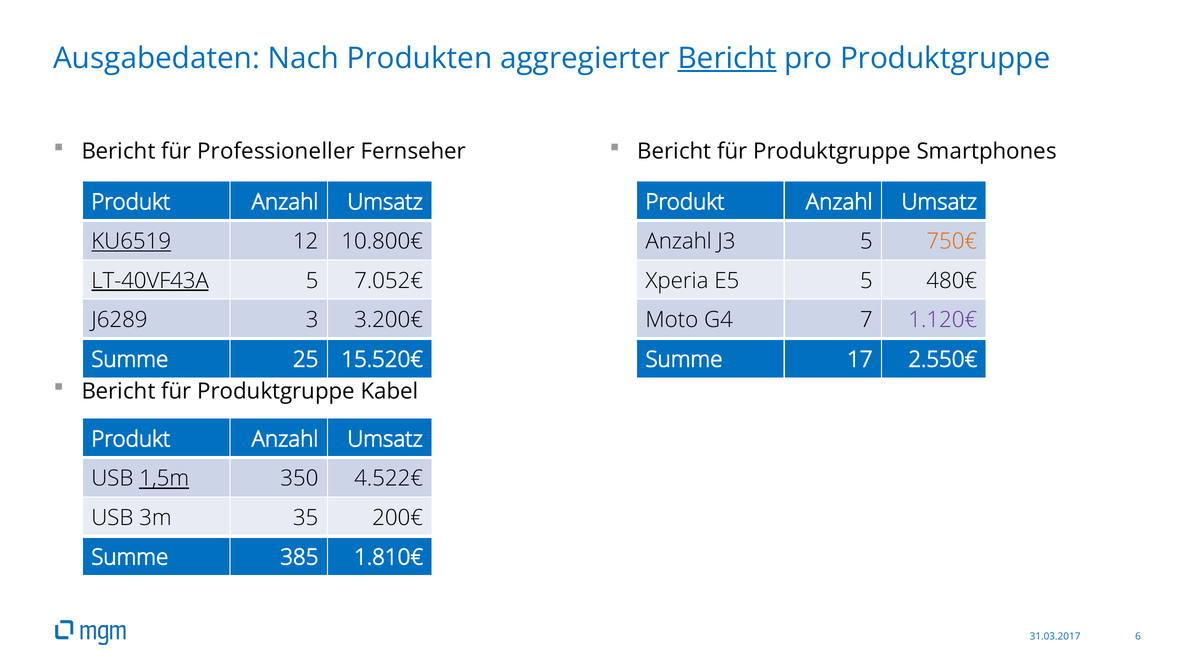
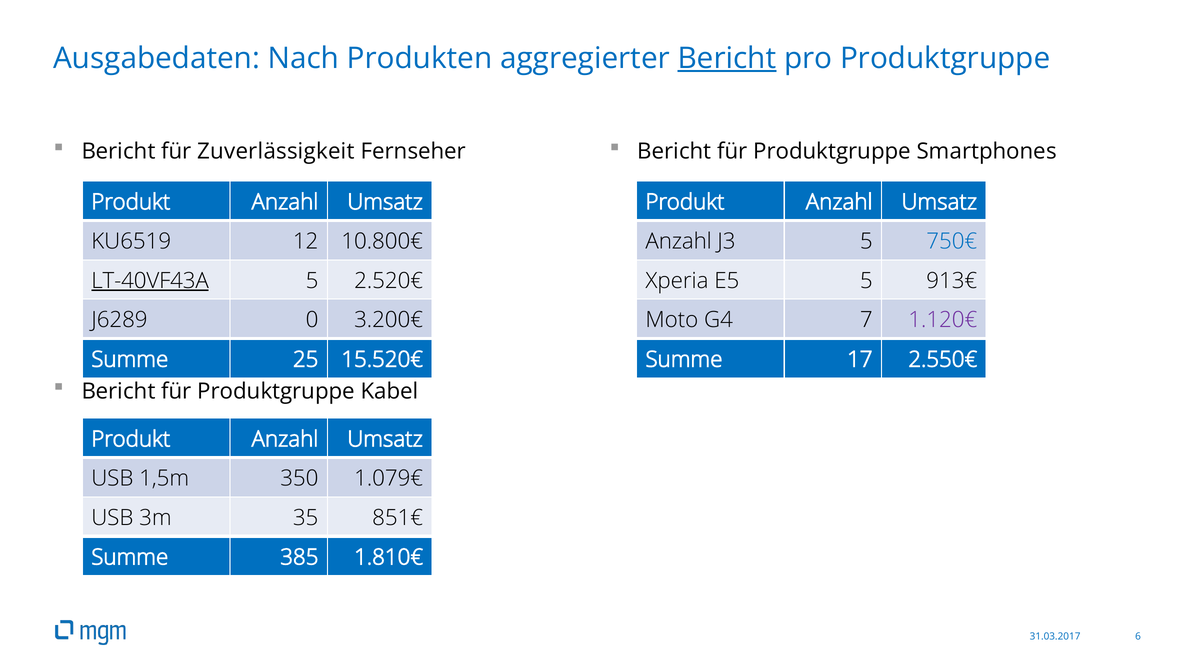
Professioneller: Professioneller -> Zuverlässigkeit (276, 151)
KU6519 underline: present -> none (131, 241)
750€ colour: orange -> blue (952, 241)
7.052€: 7.052€ -> 2.520€ (389, 281)
480€: 480€ -> 913€ (952, 281)
3: 3 -> 0 (312, 320)
1,5m underline: present -> none (164, 478)
4.522€: 4.522€ -> 1.079€ (389, 478)
200€: 200€ -> 851€ (398, 518)
